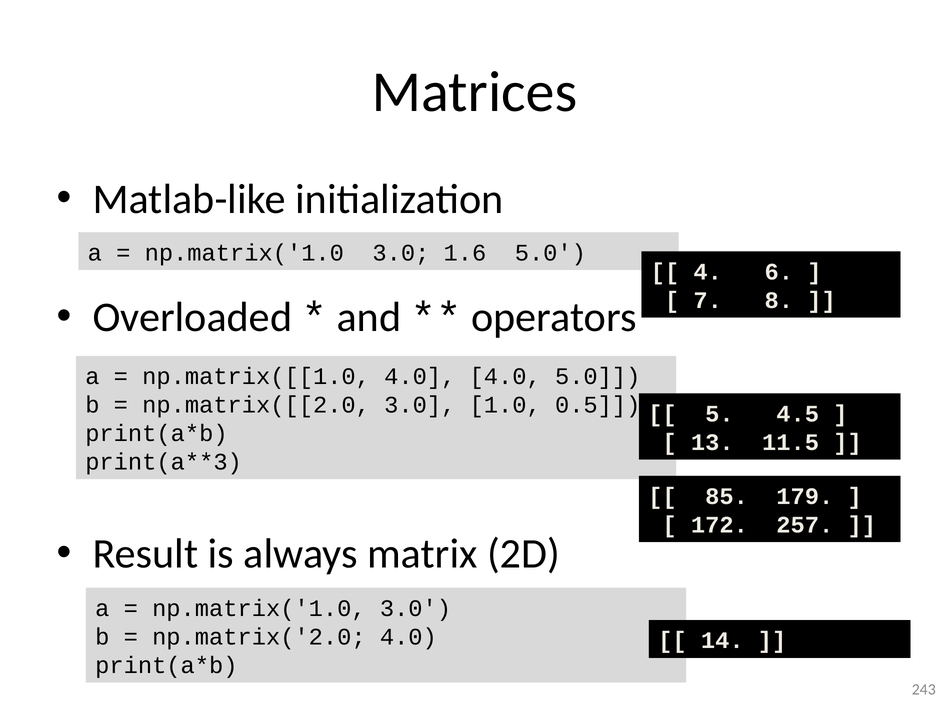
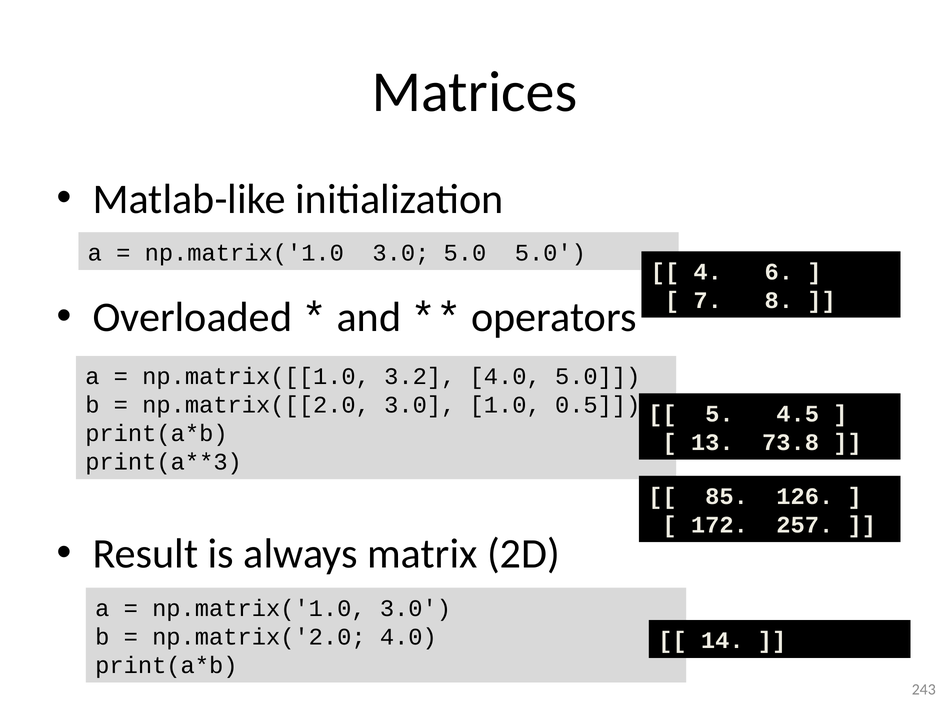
3.0 1.6: 1.6 -> 5.0 (465, 253)
np.matrix([[1.0 4.0: 4.0 -> 3.2 (420, 376)
11.5: 11.5 -> 73.8 (791, 442)
179: 179 -> 126 (805, 496)
